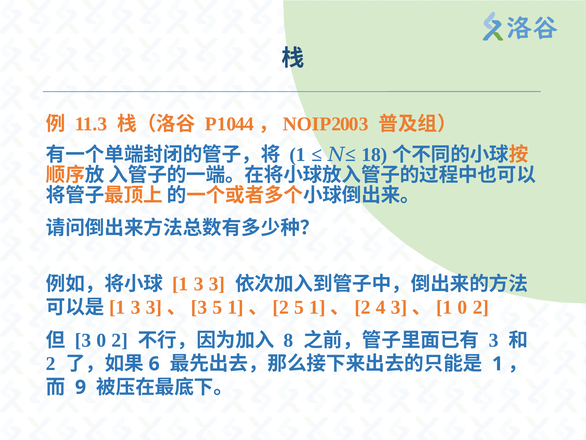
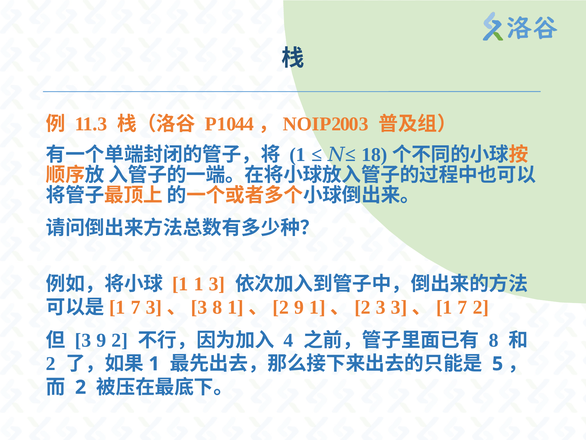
1 3: 3 -> 1 (199, 284)
3: 3 -> 7 (136, 307)
3]、[3 5: 5 -> 8 (217, 307)
1]、[2 5: 5 -> 9 (299, 307)
1]、[2 4: 4 -> 3 (381, 307)
3]、[1 0: 0 -> 7 (462, 307)
3 0: 0 -> 9 (101, 340)
8: 8 -> 4 (288, 340)
3: 3 -> 8 (494, 340)
6: 6 -> 1 (154, 363)
1: 1 -> 5 (498, 363)
9: 9 -> 2 (81, 387)
